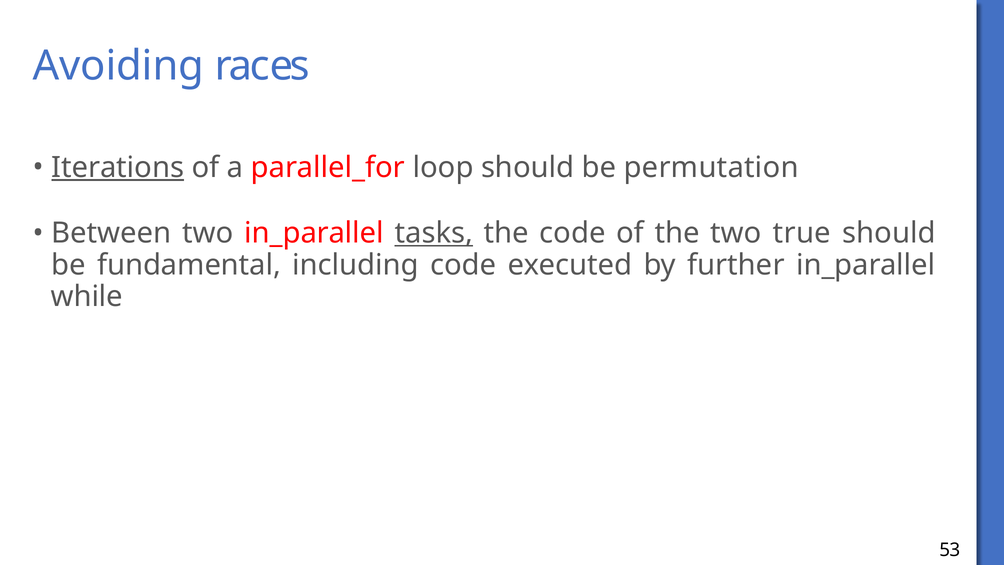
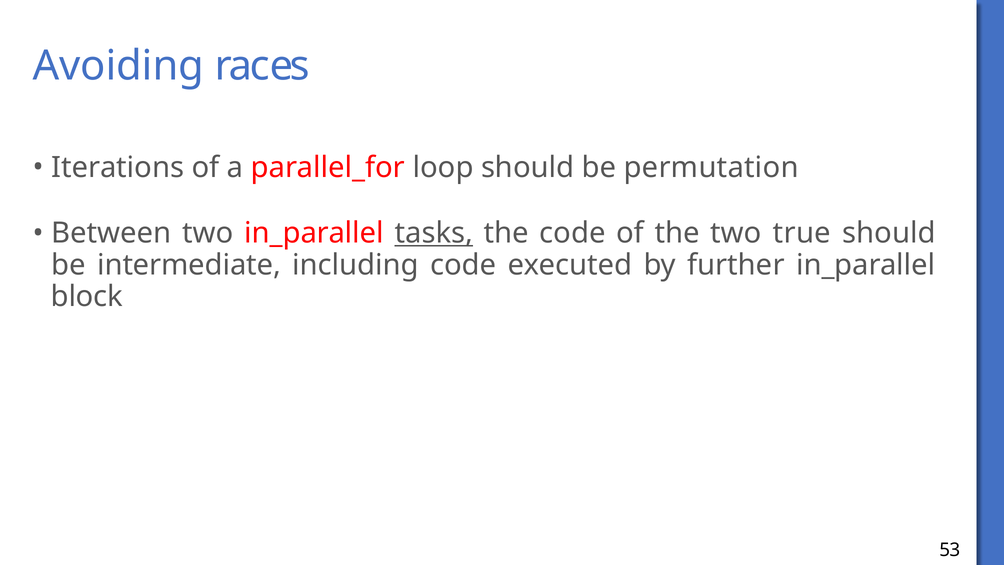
Iterations underline: present -> none (118, 167)
fundamental: fundamental -> intermediate (189, 265)
while: while -> block (87, 296)
